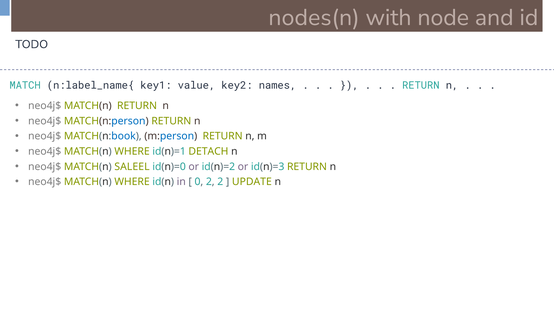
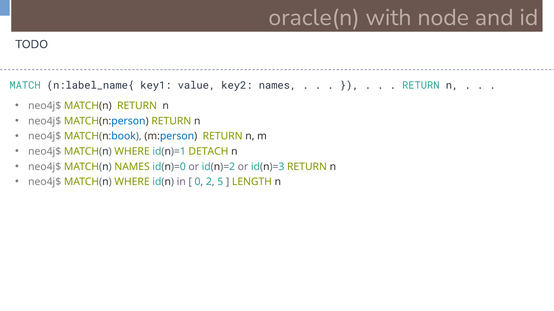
nodes(n: nodes(n -> oracle(n (314, 18)
MATCH(n SALEEL: SALEEL -> NAMES (132, 167)
2 2: 2 -> 5 (220, 182)
UPDATE: UPDATE -> LENGTH (252, 182)
